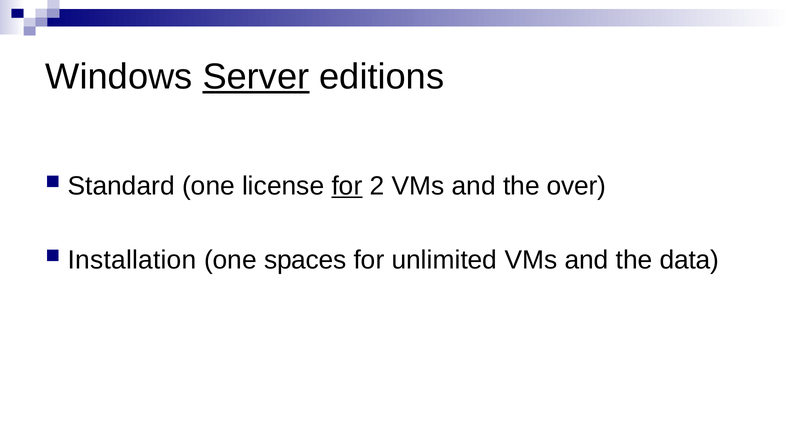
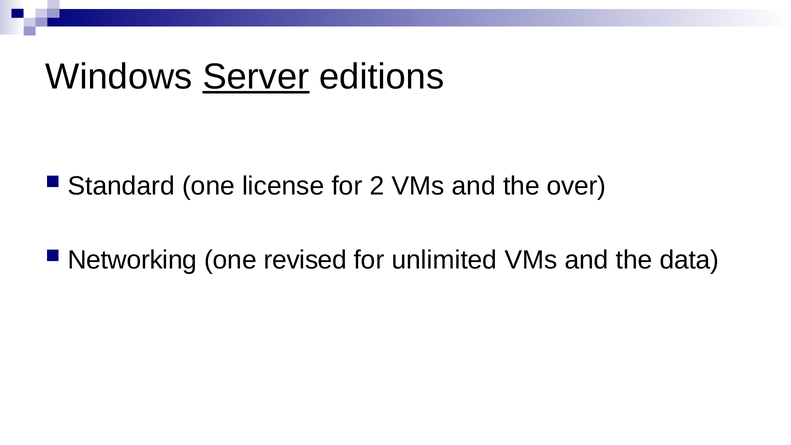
for underline: present -> none (347, 186)
Installation: Installation -> Networking (132, 260)
spaces: spaces -> revised (305, 260)
